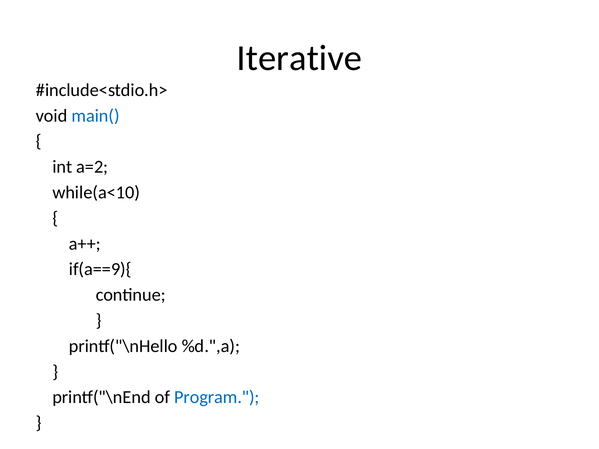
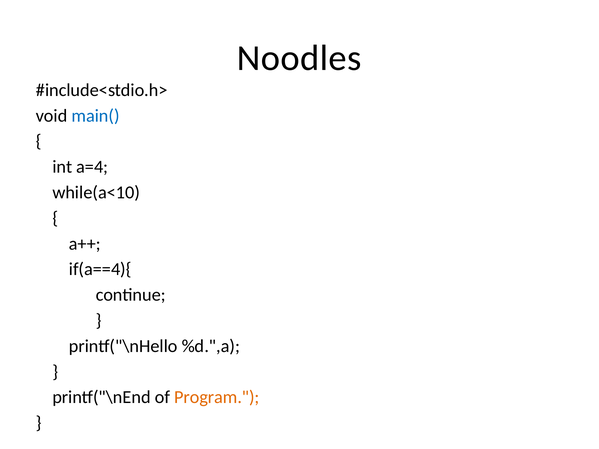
Iterative: Iterative -> Noodles (299, 58)
a=2: a=2 -> a=4 (92, 167)
if(a==9){: if(a==9){ -> if(a==4){ (100, 269)
Program colour: blue -> orange (217, 397)
